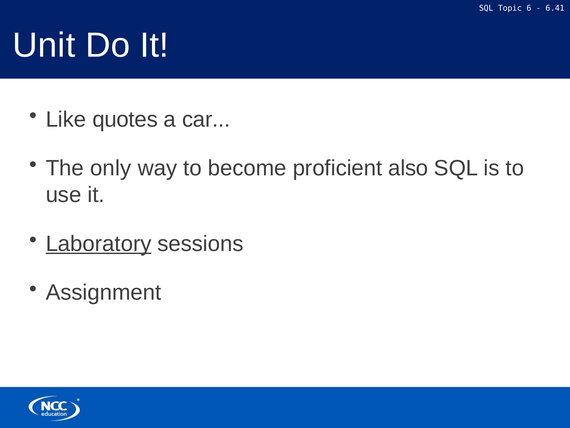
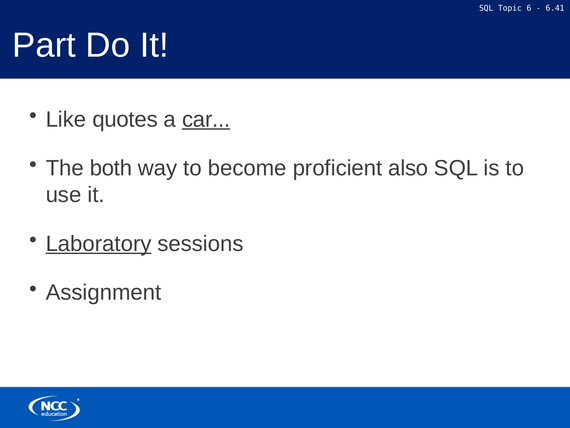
Unit: Unit -> Part (44, 45)
car underline: none -> present (206, 119)
only: only -> both (111, 168)
